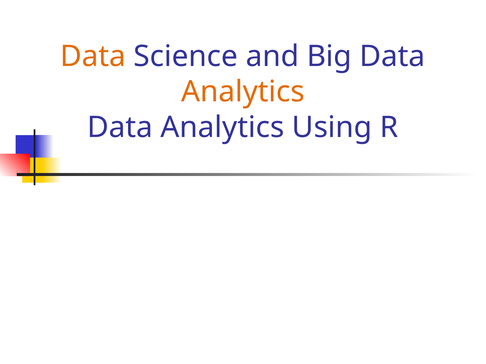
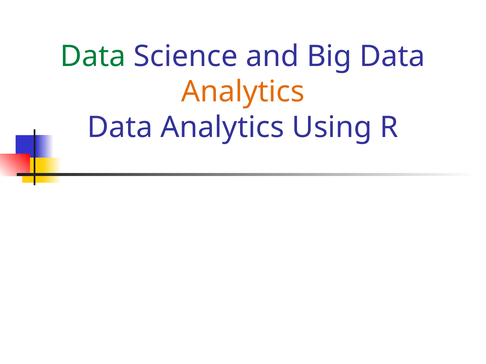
Data colour: orange -> green (93, 56)
